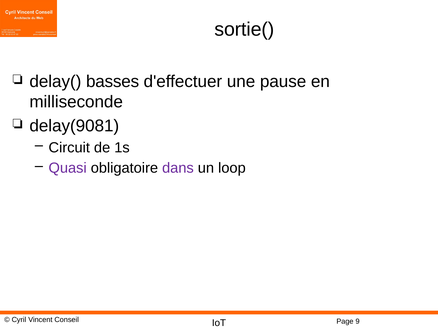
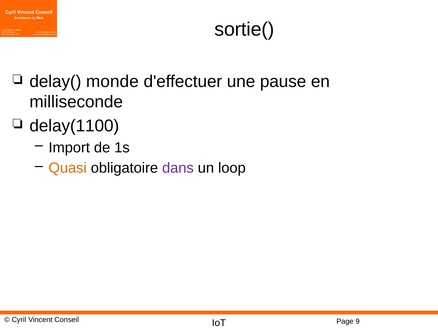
basses: basses -> monde (112, 81)
delay(9081: delay(9081 -> delay(1100 (74, 126)
Circuit: Circuit -> Import (69, 147)
Quasi colour: purple -> orange (68, 168)
